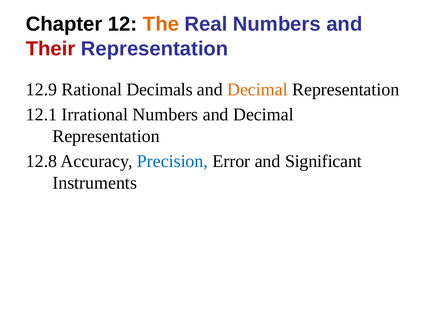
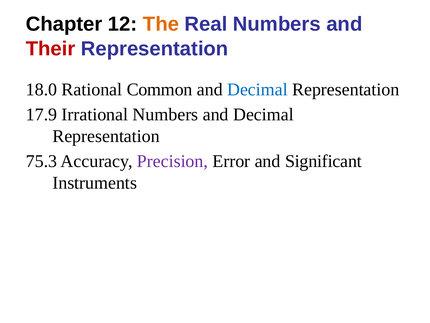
12.9: 12.9 -> 18.0 (41, 89)
Decimals: Decimals -> Common (160, 89)
Decimal colour: orange -> blue (257, 89)
12.1: 12.1 -> 17.9 (41, 114)
12.8: 12.8 -> 75.3 (41, 161)
Precision colour: blue -> purple (172, 161)
